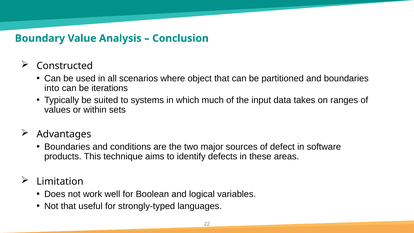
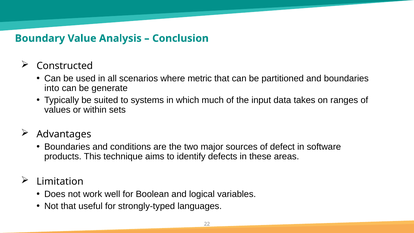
object: object -> metric (200, 78)
iterations: iterations -> generate (110, 88)
